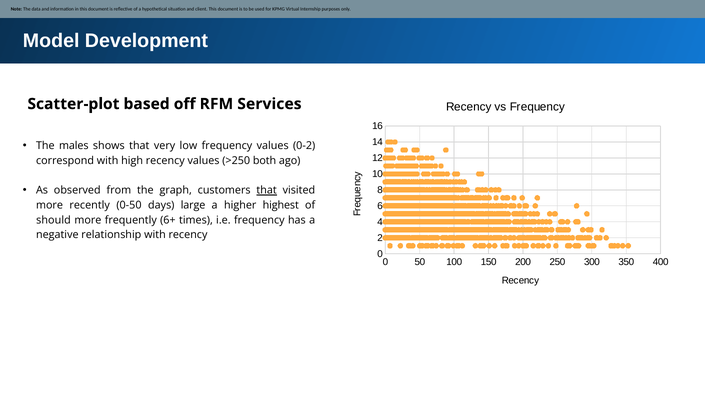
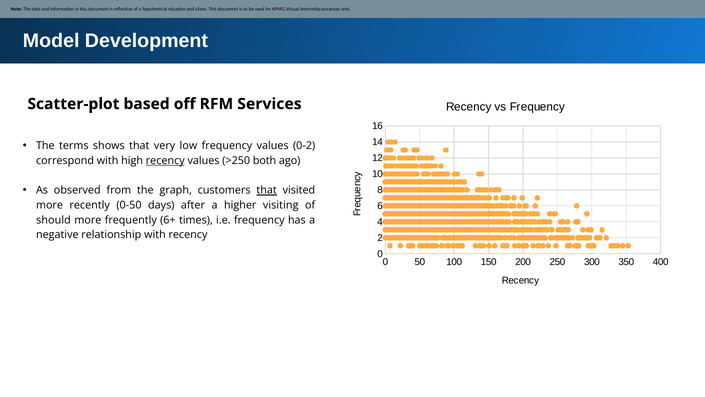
males: males -> terms (74, 146)
recency underline: none -> present (165, 160)
large: large -> after (193, 205)
highest: highest -> visiting (281, 205)
